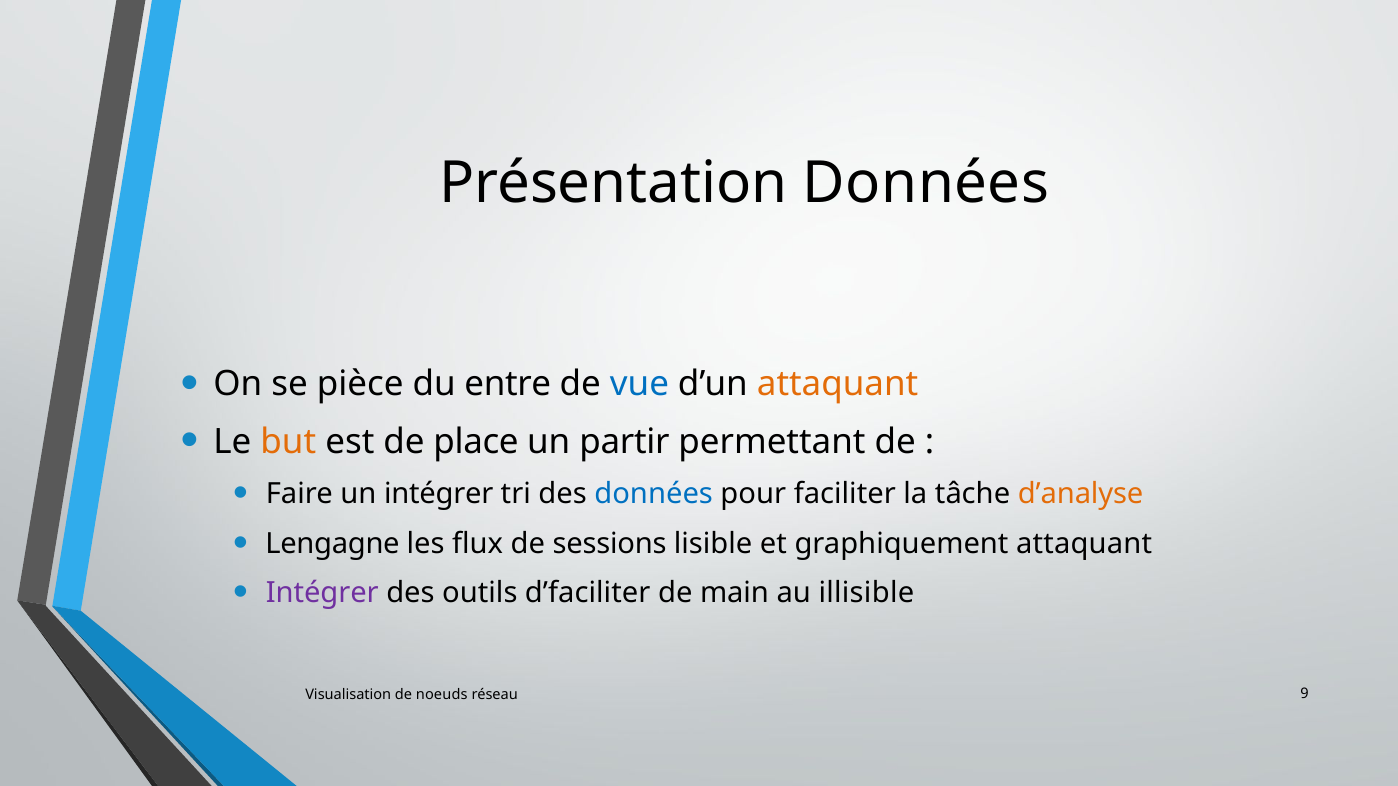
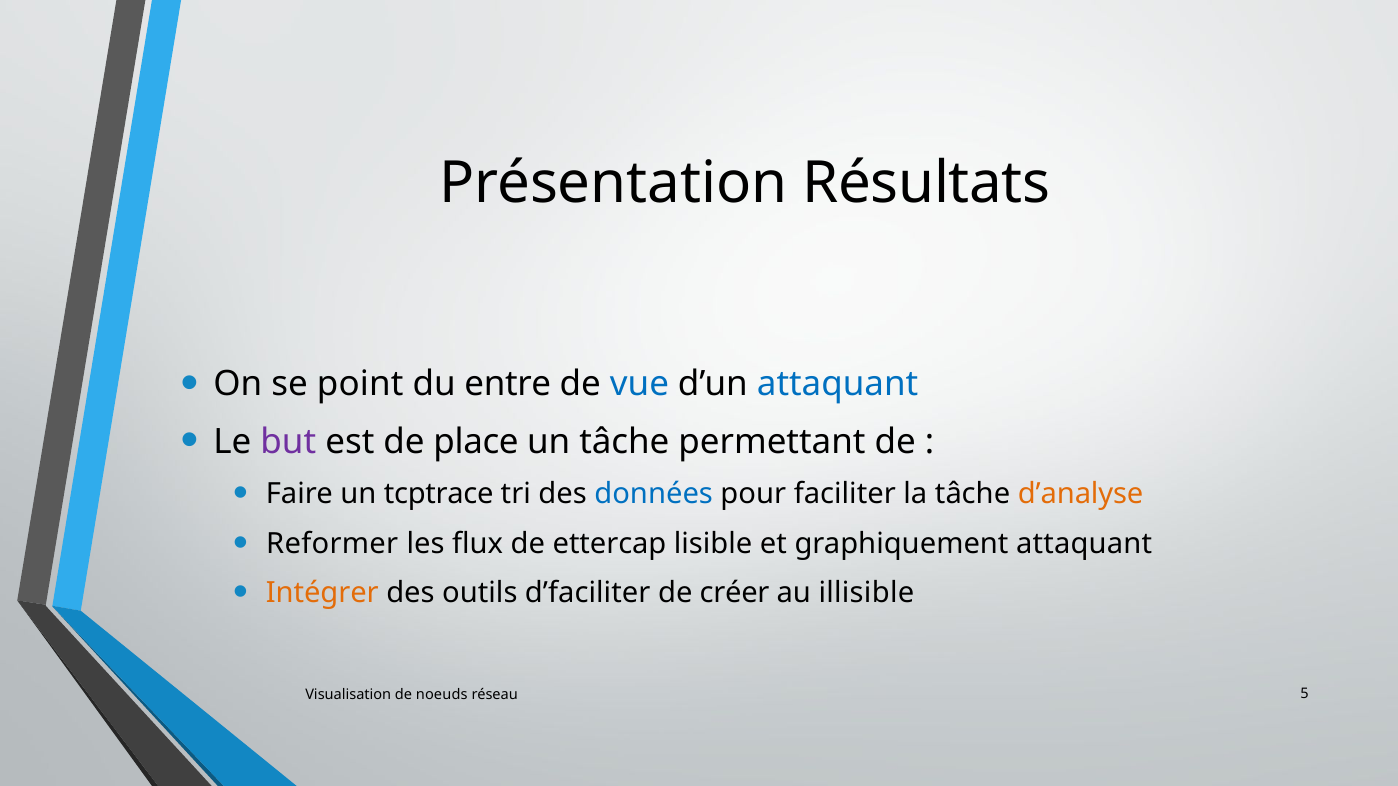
Présentation Données: Données -> Résultats (926, 183)
pièce: pièce -> point (360, 384)
attaquant colour: orange -> blue (838, 384)
but colour: orange -> purple (288, 442)
un partir: partir -> tâche (624, 442)
un intégrer: intégrer -> tcptrace (439, 494)
Lengagne: Lengagne -> Reformer (332, 544)
sessions: sessions -> ettercap (610, 544)
Intégrer colour: purple -> orange (322, 594)
main: main -> créer (735, 594)
9: 9 -> 5 (1304, 694)
